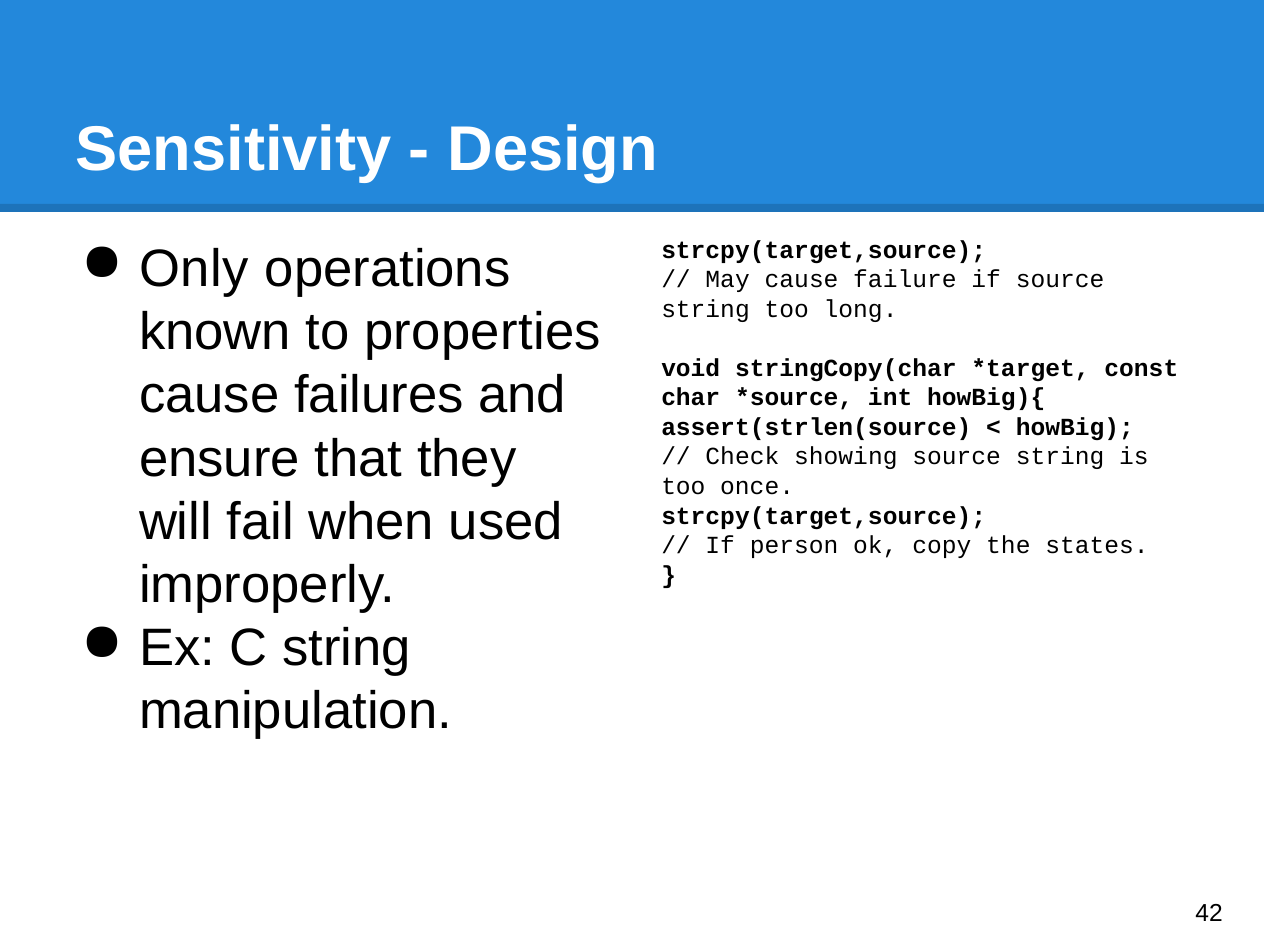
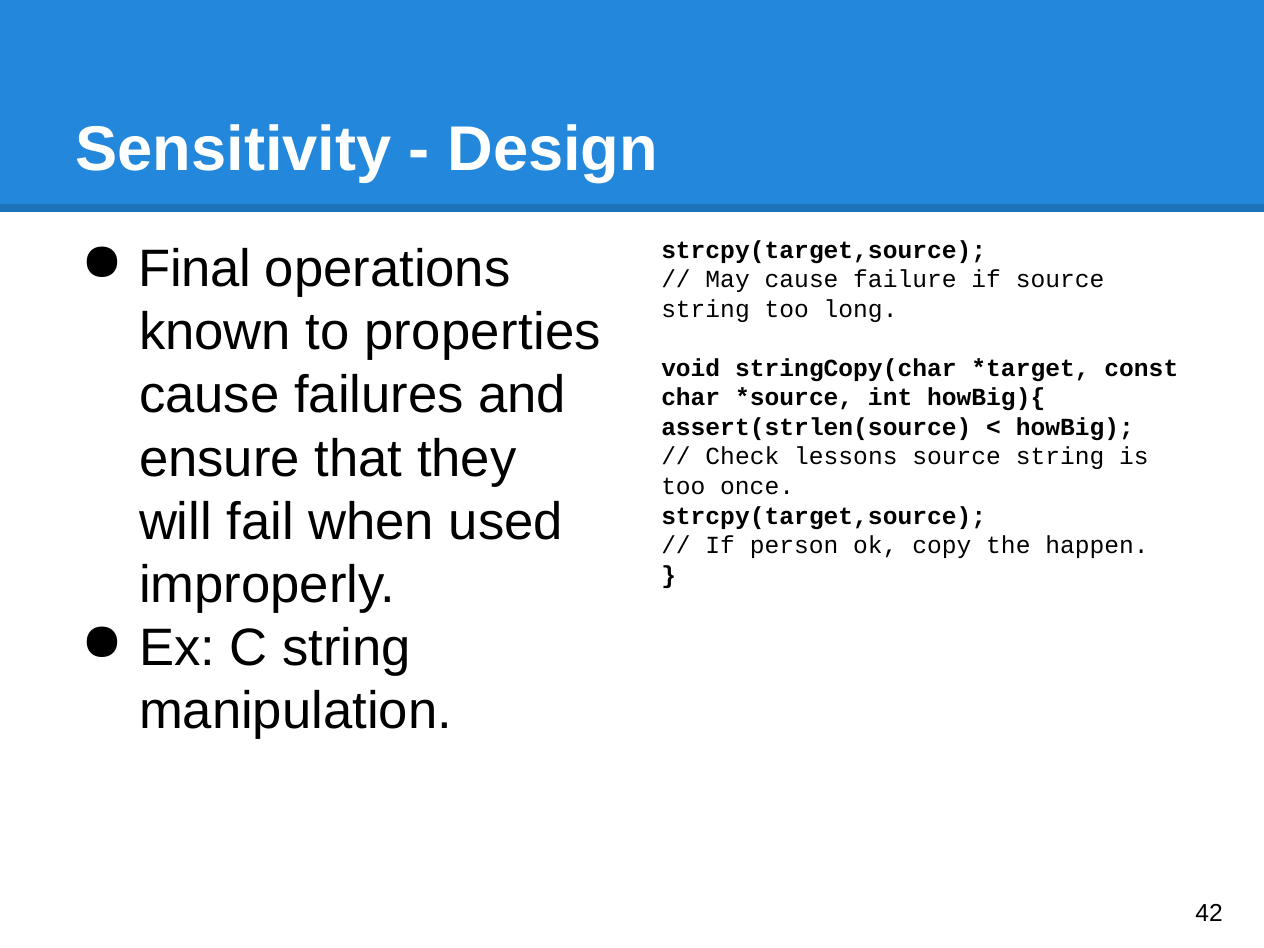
Only: Only -> Final (195, 269)
showing: showing -> lessons (846, 457)
states: states -> happen (1097, 545)
